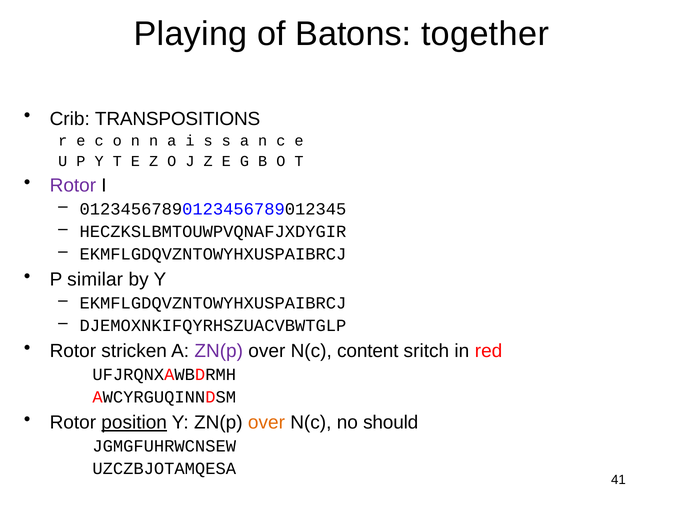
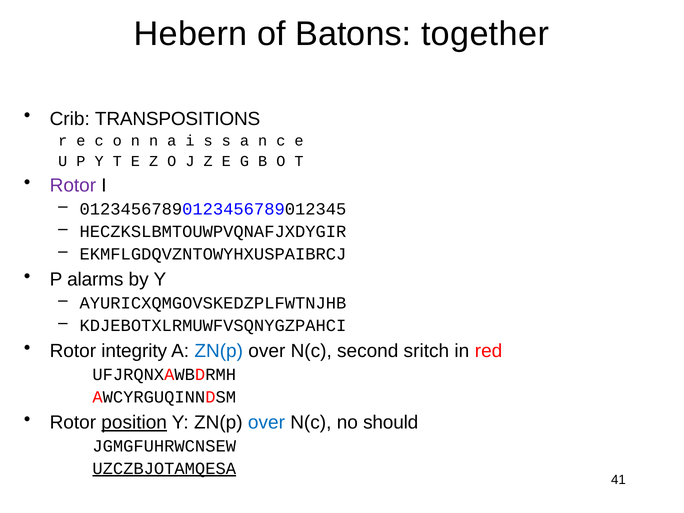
Playing: Playing -> Hebern (191, 34)
similar: similar -> alarms (95, 280)
EKMFLGDQVZNTOWYHXUSPAIBRCJ: EKMFLGDQVZNTOWYHXUSPAIBRCJ -> AYURICXQMGOVSKEDZPLFWTNJHB (213, 303)
DJEMOXNKIFQYRHSZUACVBWTGLP: DJEMOXNKIFQYRHSZUACVBWTGLP -> KDJEBOTXLRMUWFVSQNYGZPAHCI (213, 325)
stricken: stricken -> integrity (134, 351)
ZN(p colour: purple -> blue (219, 351)
content: content -> second (368, 351)
over colour: orange -> blue (266, 423)
UZCZBJOTAMQESA underline: none -> present (164, 468)
